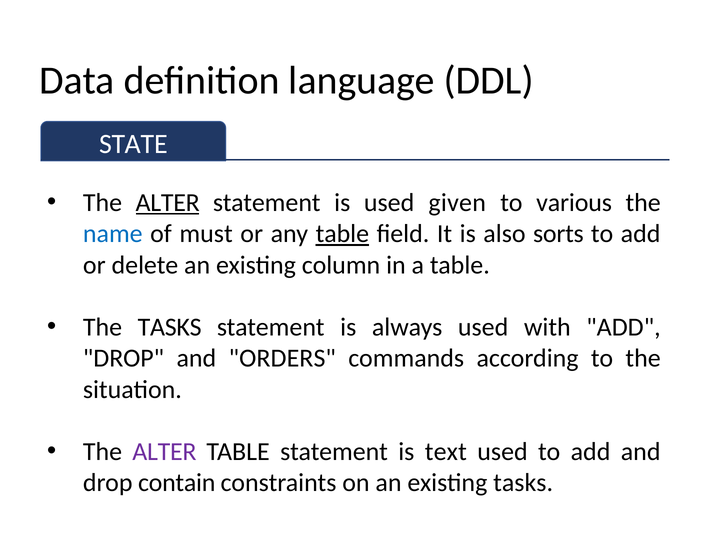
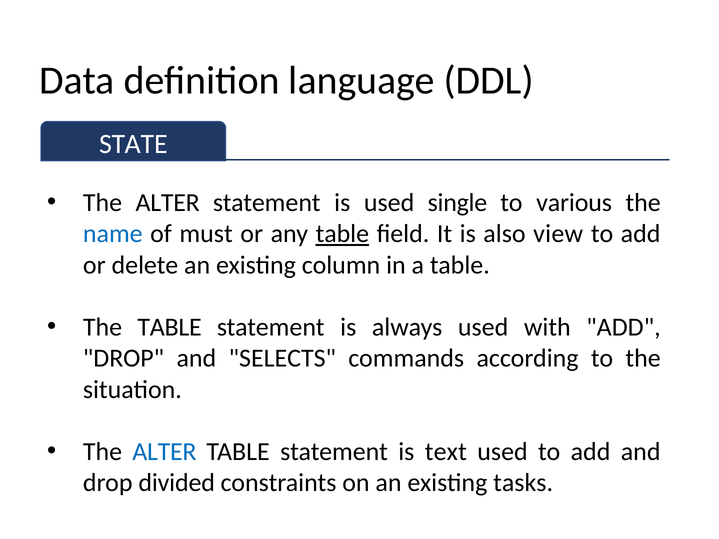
ALTER underline: present -> none (168, 203)
given: given -> single (457, 203)
sorts: sorts -> view (558, 234)
The TASKS: TASKS -> TABLE (170, 327)
ORDERS: ORDERS -> SELECTS (282, 359)
ALTER colour: purple -> blue (164, 452)
contain: contain -> divided (177, 483)
